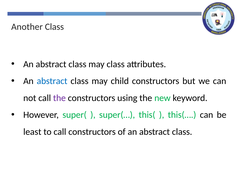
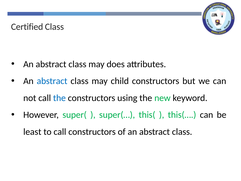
Another: Another -> Certified (27, 27)
may class: class -> does (116, 64)
the colour: purple -> blue (59, 98)
